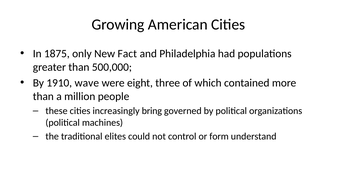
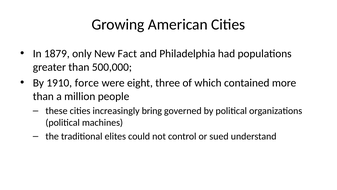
1875: 1875 -> 1879 (57, 53)
wave: wave -> force (87, 83)
form: form -> sued (219, 136)
